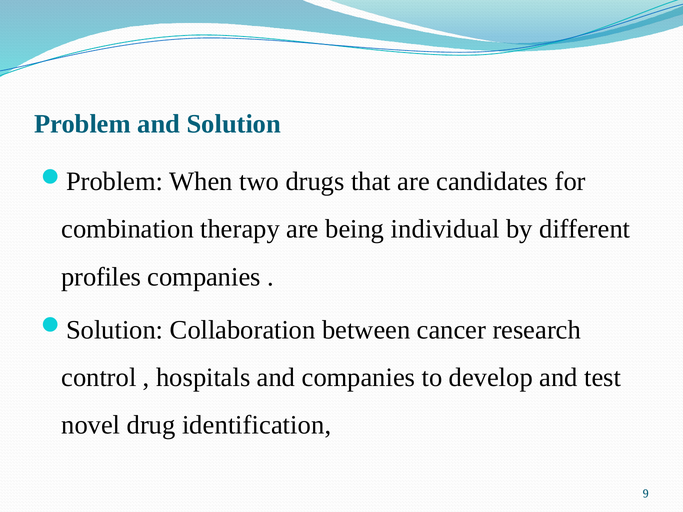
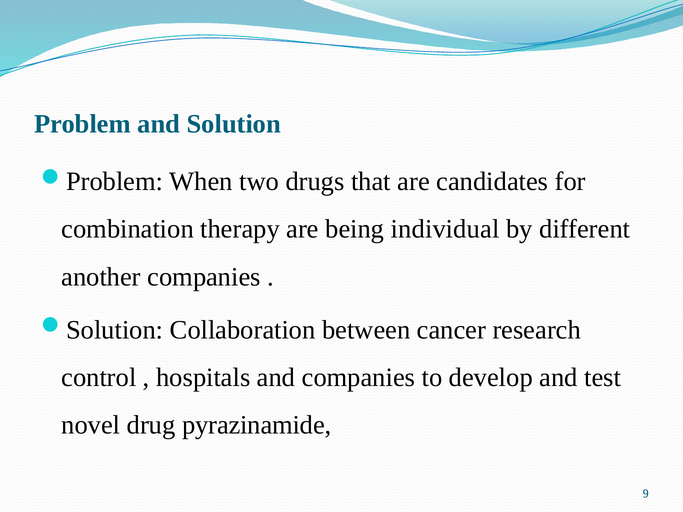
profiles: profiles -> another (101, 277)
identification: identification -> pyrazinamide (257, 425)
